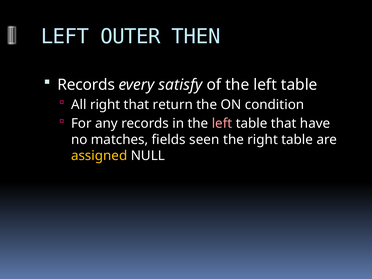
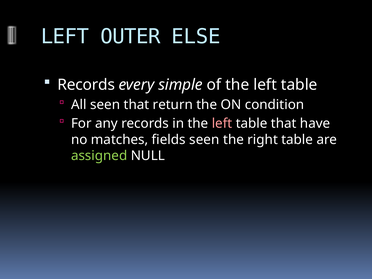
THEN: THEN -> ELSE (196, 37)
satisfy: satisfy -> simple (180, 85)
All right: right -> seen (105, 105)
assigned colour: yellow -> light green (99, 156)
